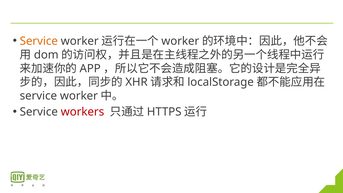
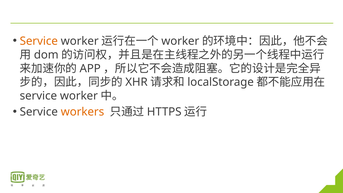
workers colour: red -> orange (82, 112)
